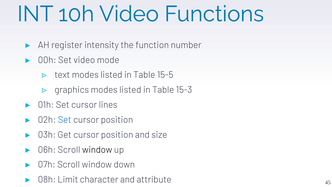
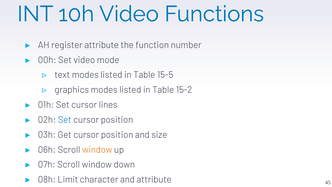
register intensity: intensity -> attribute (102, 45)
15-3: 15-3 -> 15-2 (184, 90)
window colour: black -> orange (97, 150)
